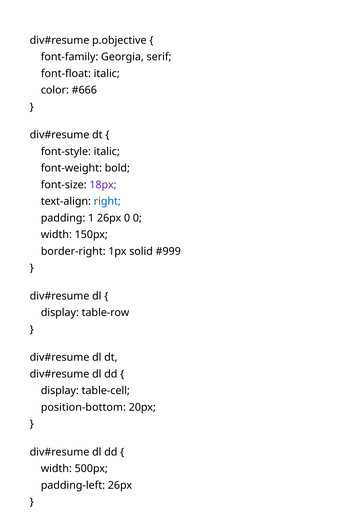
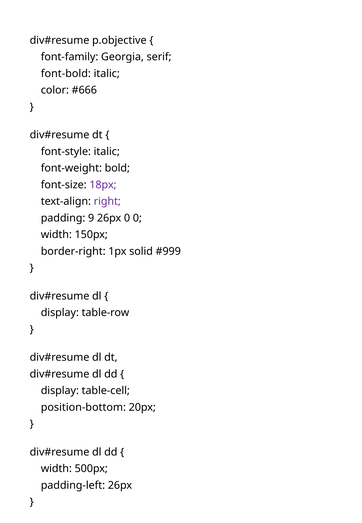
font-float: font-float -> font-bold (66, 74)
right colour: blue -> purple (107, 201)
1: 1 -> 9 (91, 218)
